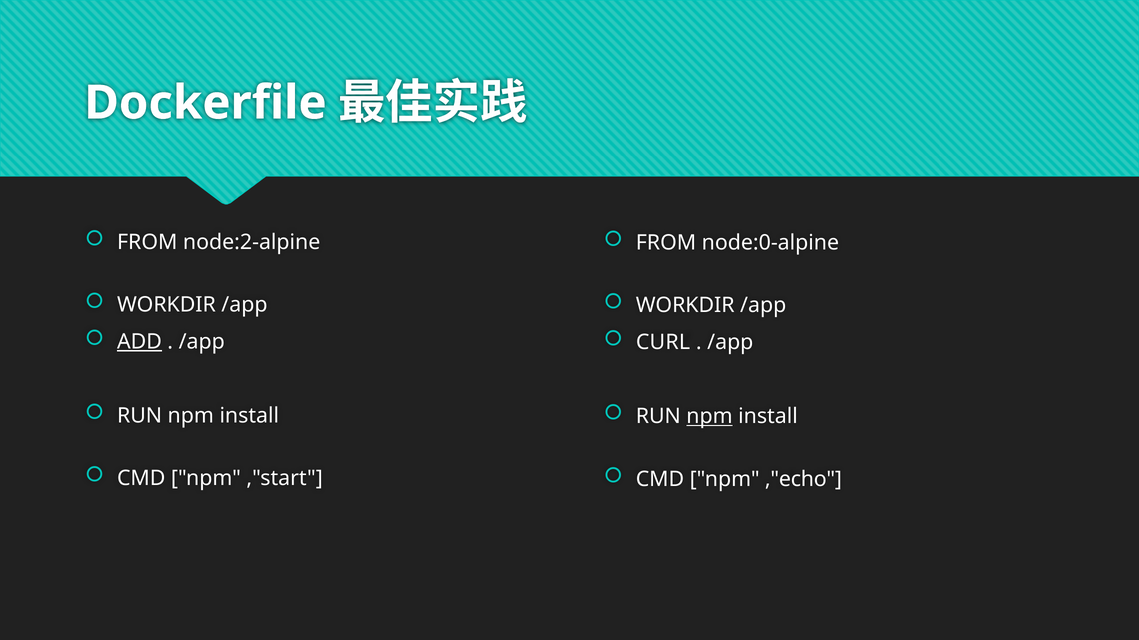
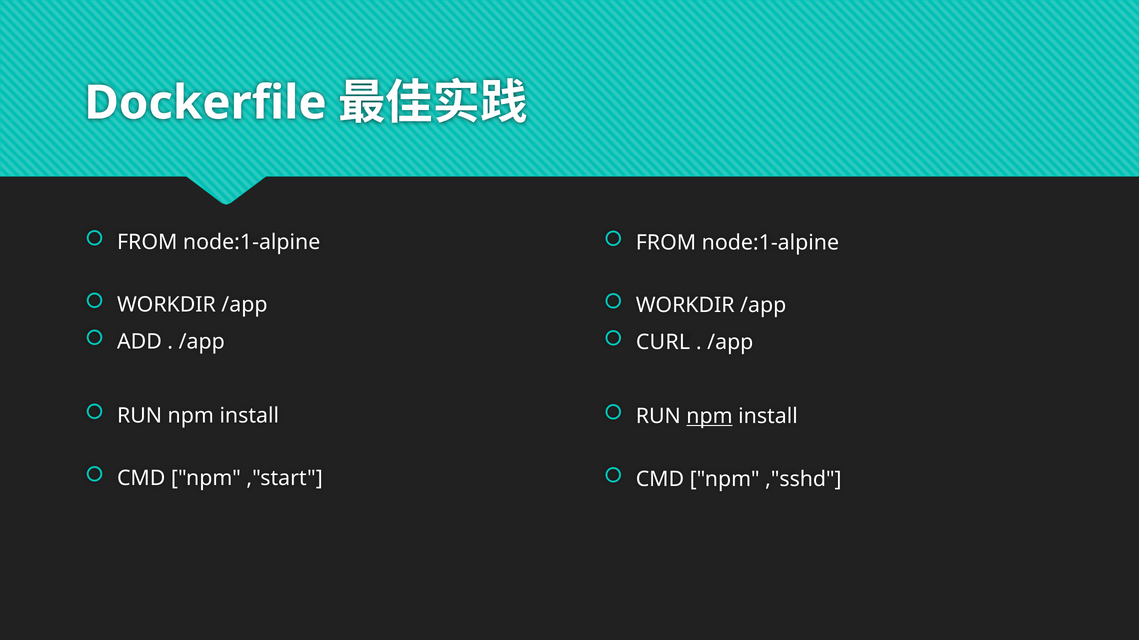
node:2-alpine: node:2-alpine -> node:1-alpine (252, 242)
node:0-alpine: node:0-alpine -> node:1-alpine (770, 243)
ADD underline: present -> none (139, 342)
,"echo: ,"echo -> ,"sshd (803, 480)
